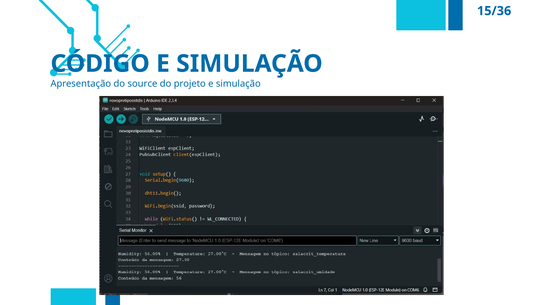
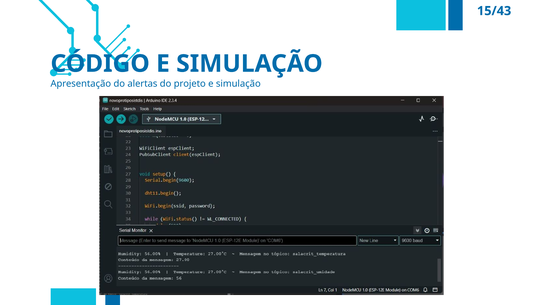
15/36: 15/36 -> 15/43 (494, 11)
source: source -> alertas (142, 84)
